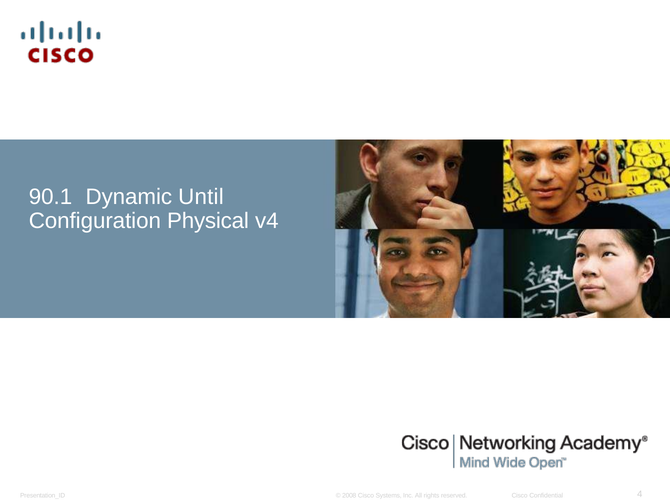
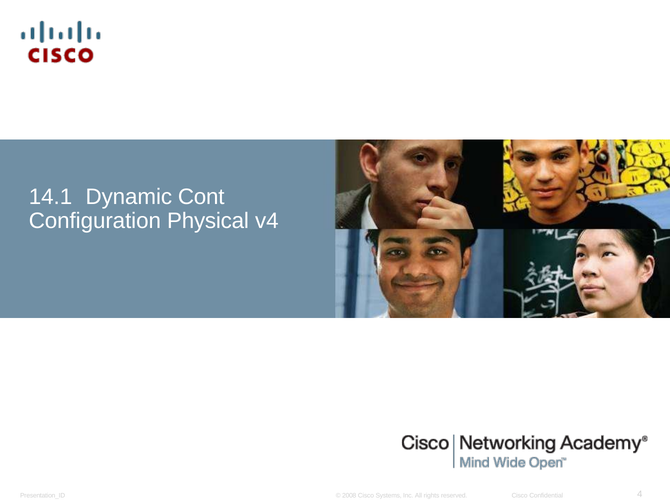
90.1: 90.1 -> 14.1 (51, 197)
Until: Until -> Cont (201, 197)
